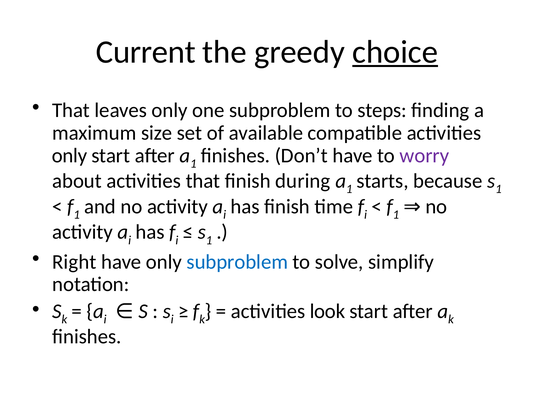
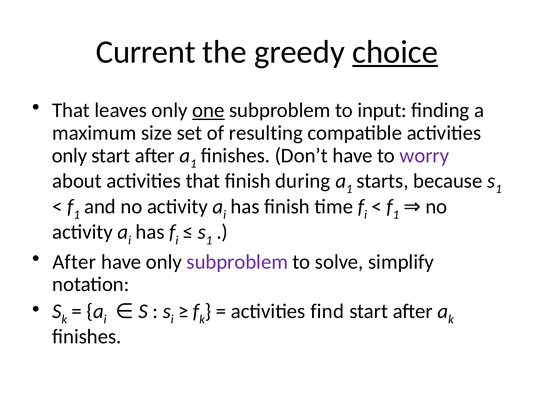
one underline: none -> present (208, 110)
steps: steps -> input (382, 110)
available: available -> resulting (266, 133)
Right: Right -> After (74, 261)
subproblem colour: blue -> purple (237, 261)
look: look -> find (327, 311)
